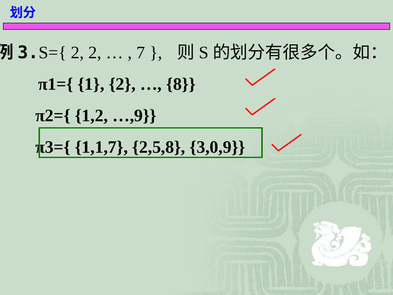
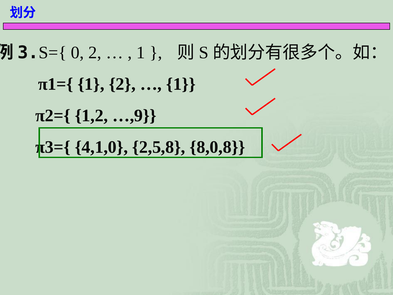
2: 2 -> 0 (78, 53)
7: 7 -> 1 (141, 53)
8: 8 -> 1 (181, 84)
1,1,7: 1,1,7 -> 4,1,0 (101, 147)
3,0,9: 3,0,9 -> 8,0,8 (217, 147)
